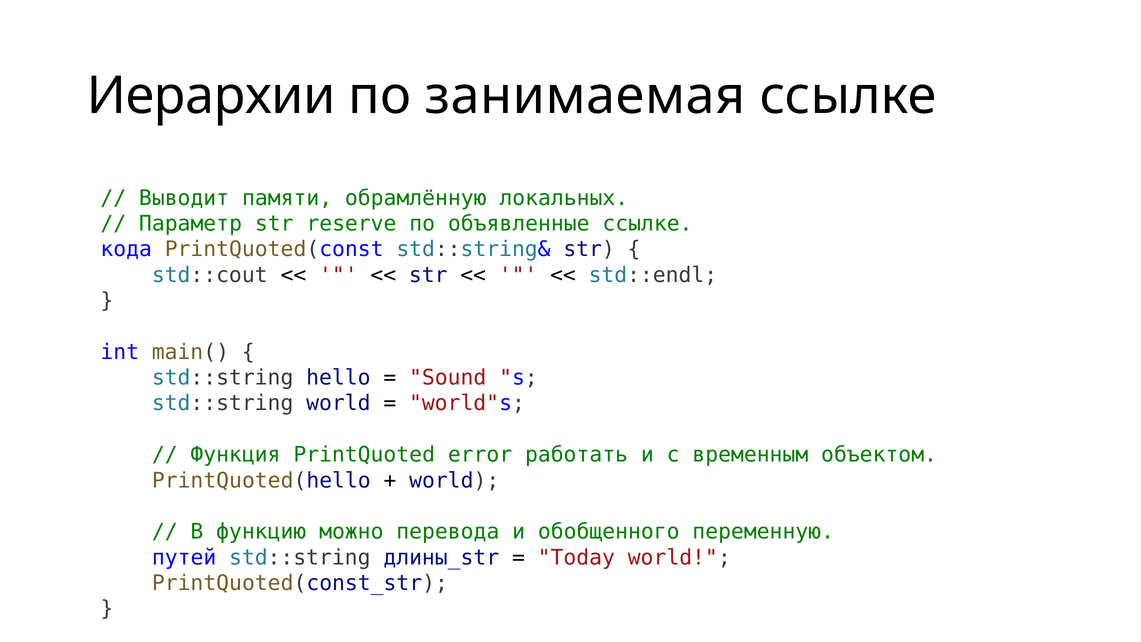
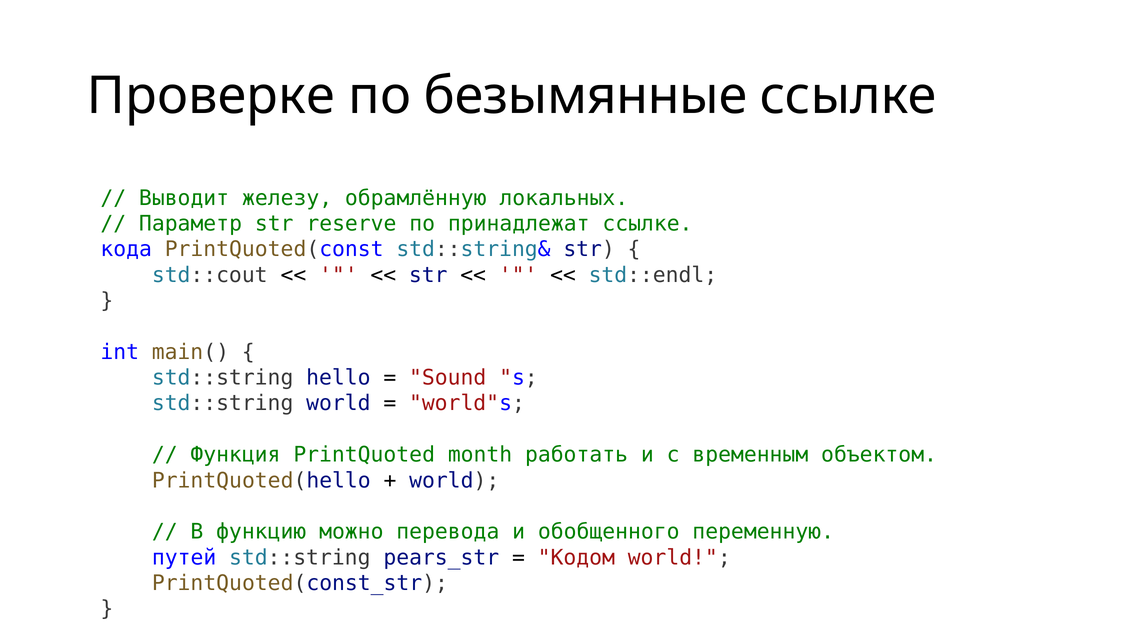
Иерархии: Иерархии -> Проверке (211, 96)
занимаемая: занимаемая -> безымянные (586, 96)
памяти: памяти -> железу (287, 198)
объявленные: объявленные -> принадлежат (519, 224)
error: error -> month (480, 455)
длины_str: длины_str -> pears_str (441, 557)
Today: Today -> Кодом (576, 557)
